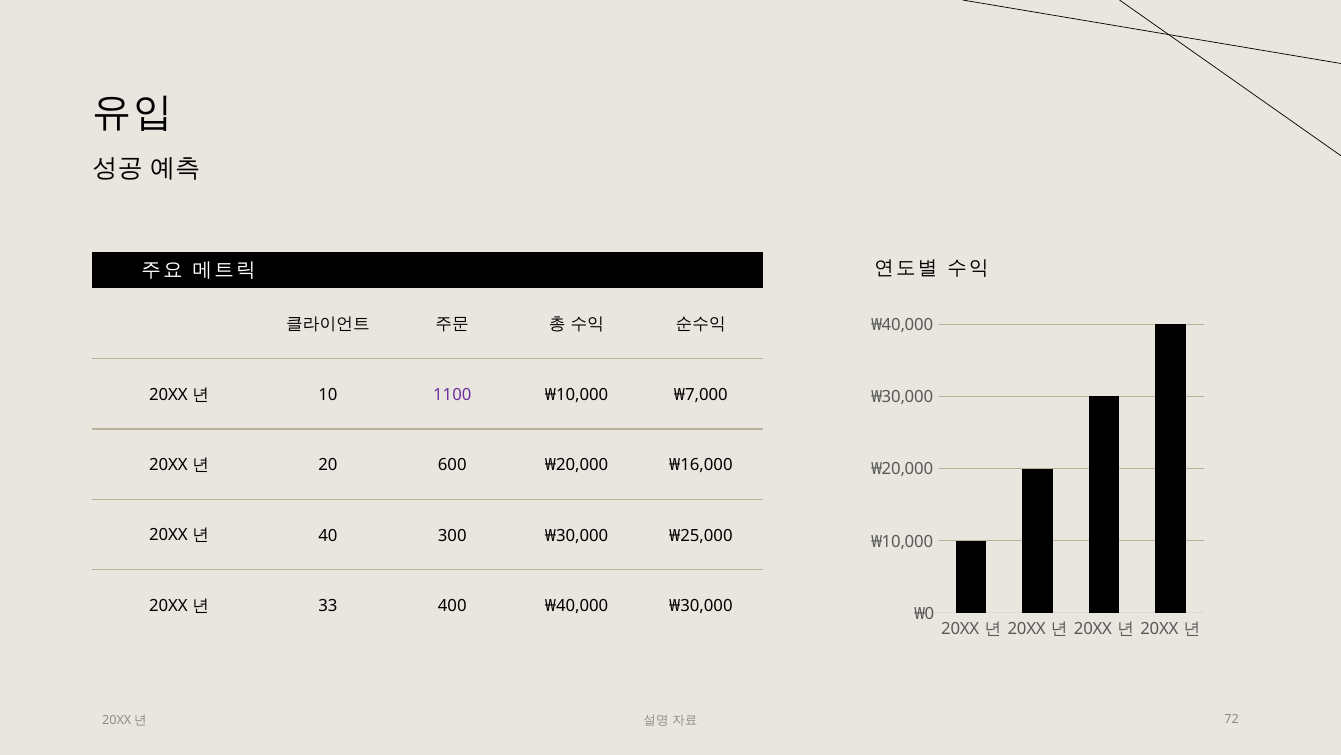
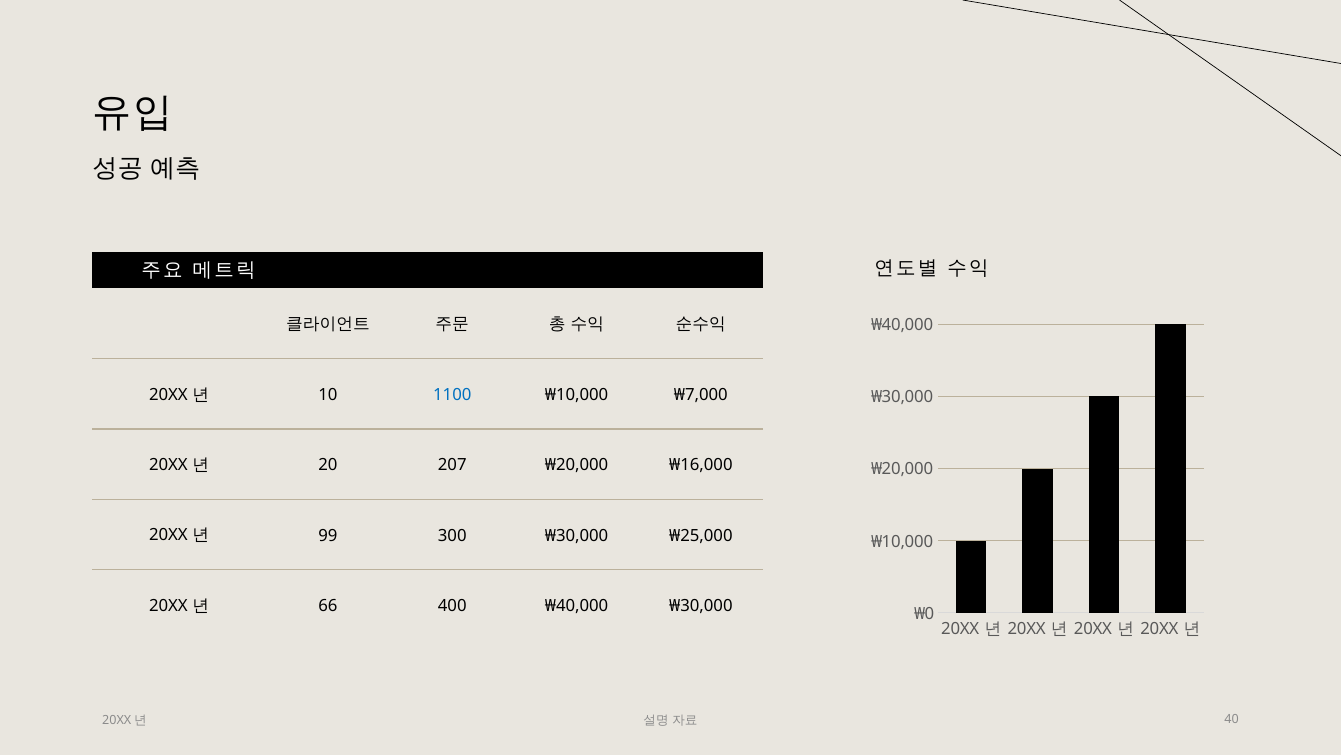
1100 colour: purple -> blue (452, 395)
600: 600 -> 207 (452, 465)
40: 40 -> 99 (328, 535)
33: 33 -> 66 (328, 605)
72: 72 -> 40 (1232, 719)
